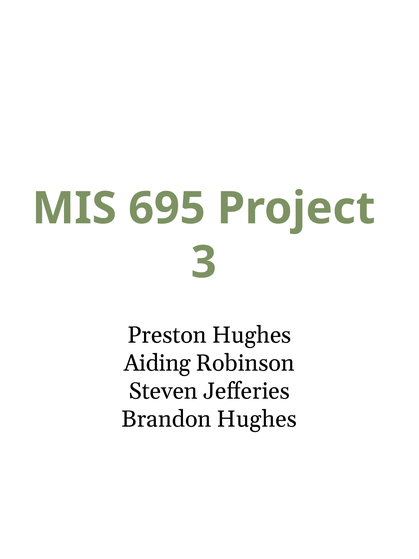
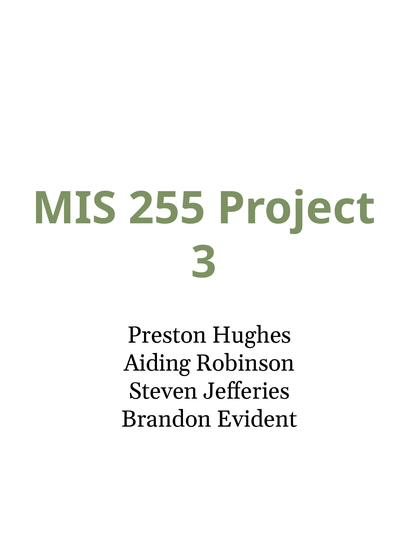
695: 695 -> 255 (167, 208)
Brandon Hughes: Hughes -> Evident (257, 419)
